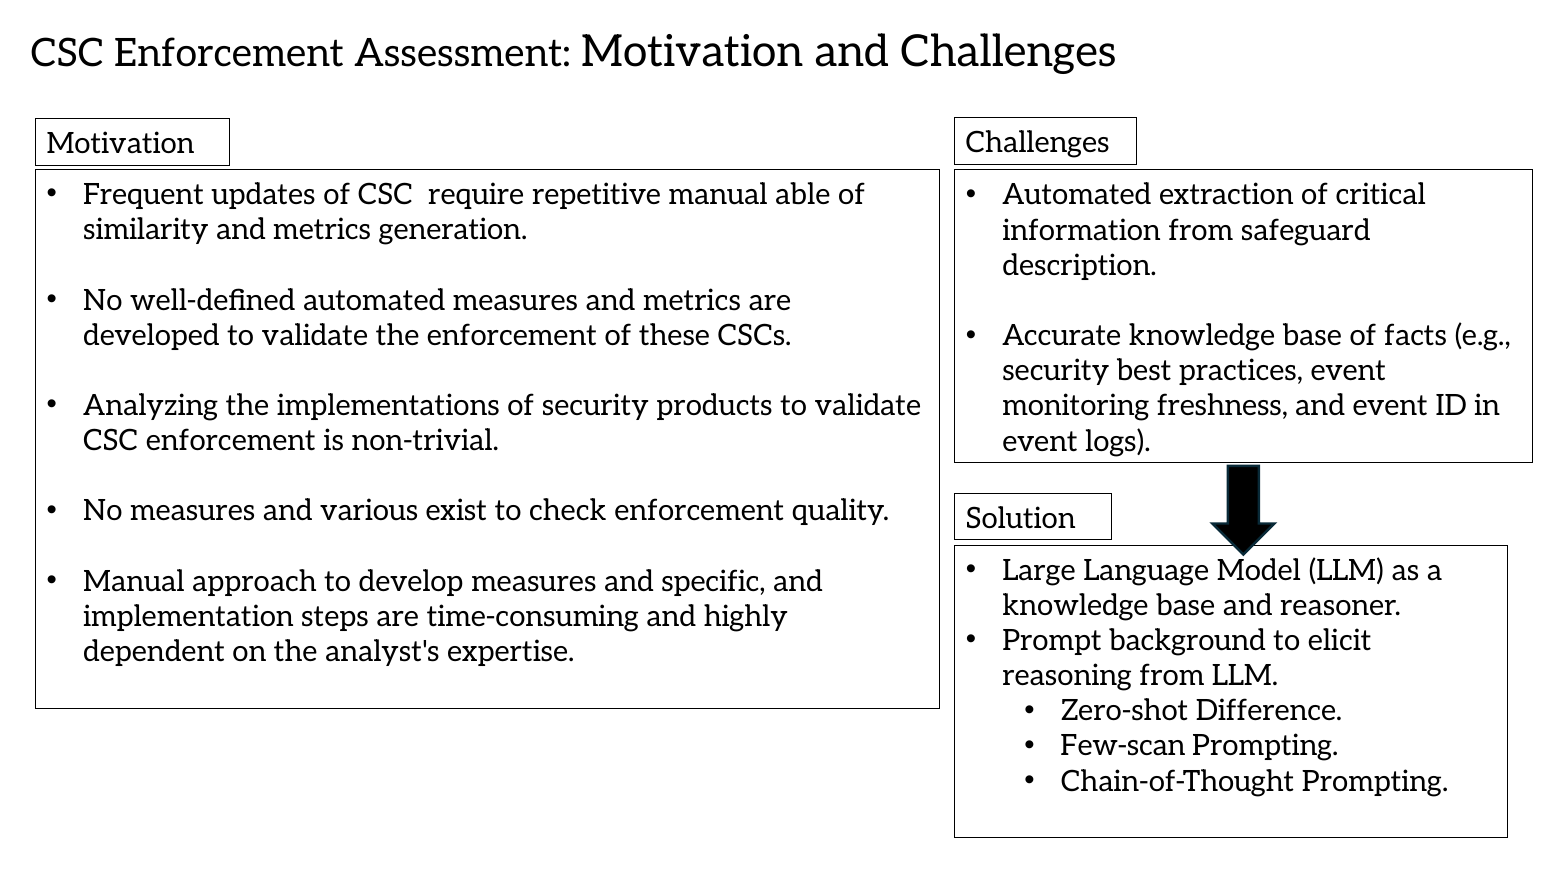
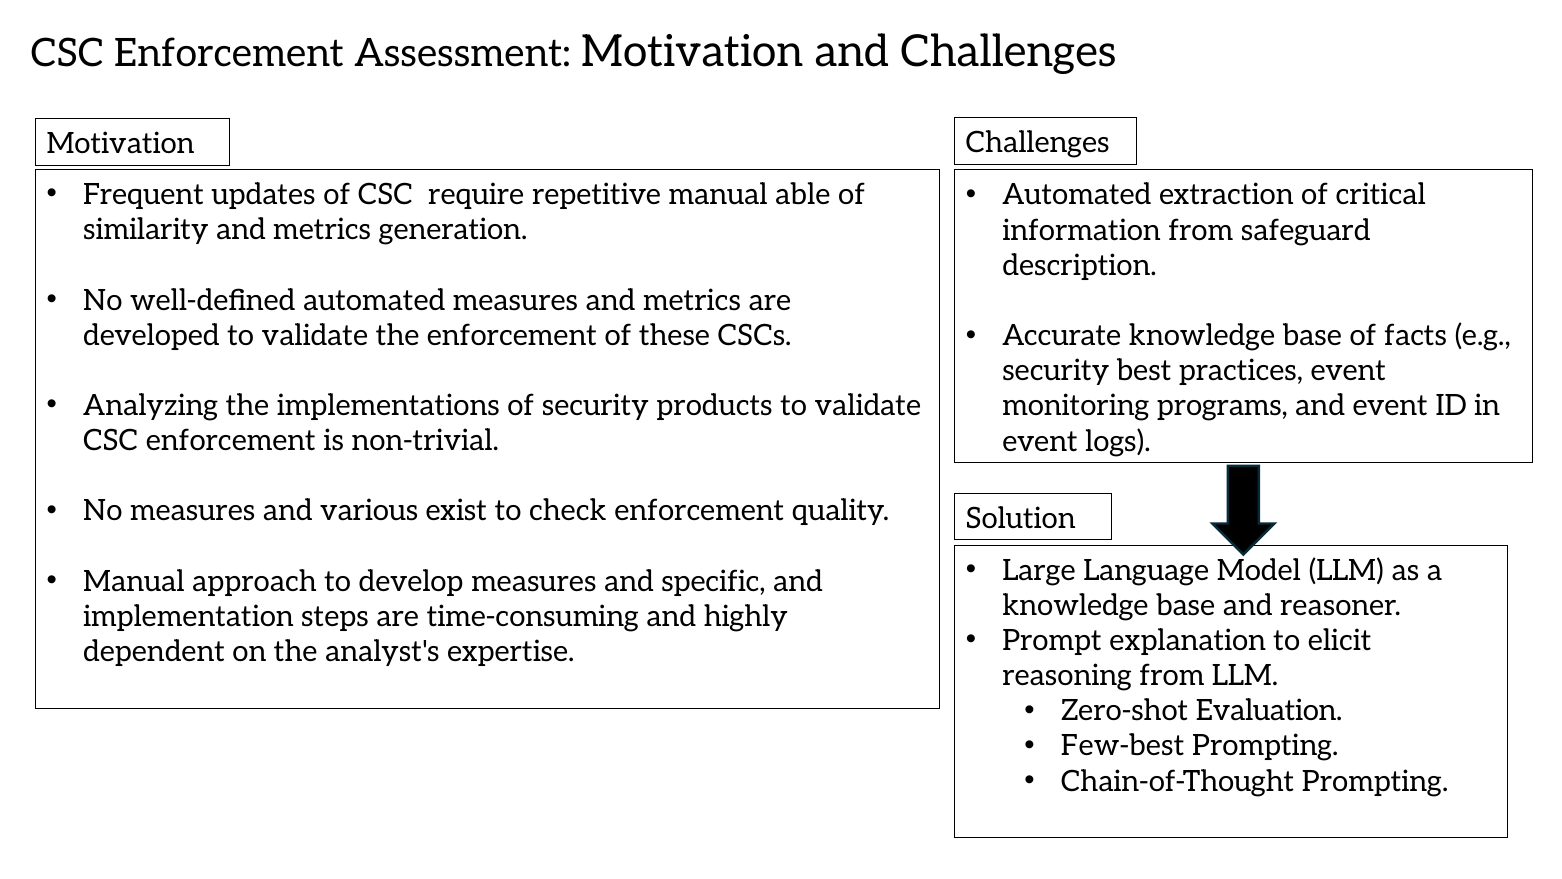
freshness: freshness -> programs (1222, 406)
background: background -> explanation (1188, 640)
Difference: Difference -> Evaluation (1269, 711)
Few-scan: Few-scan -> Few-best (1123, 746)
